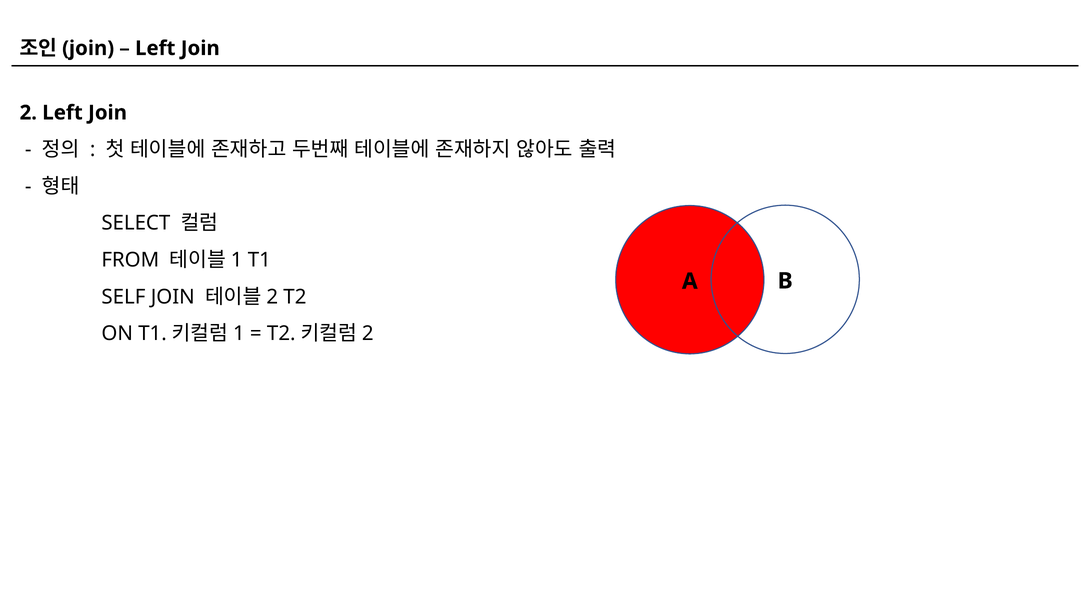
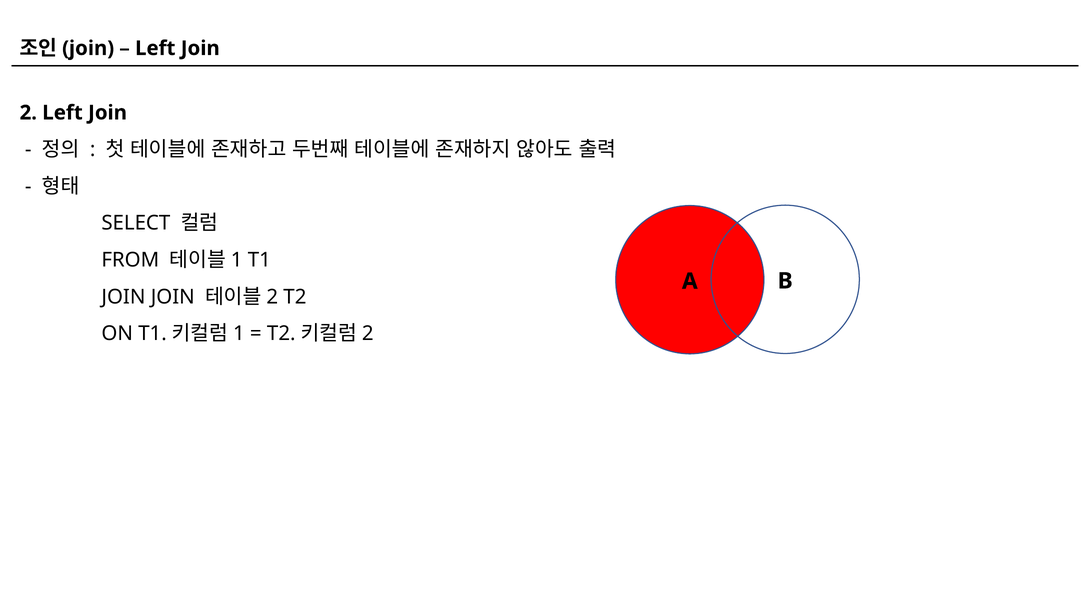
SELF: SELF -> JOIN (123, 297)
